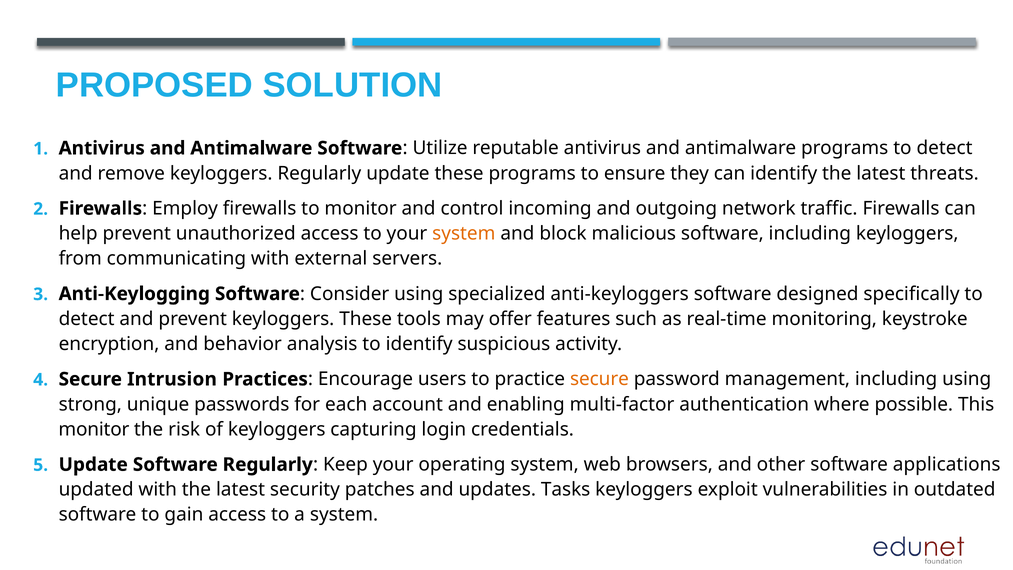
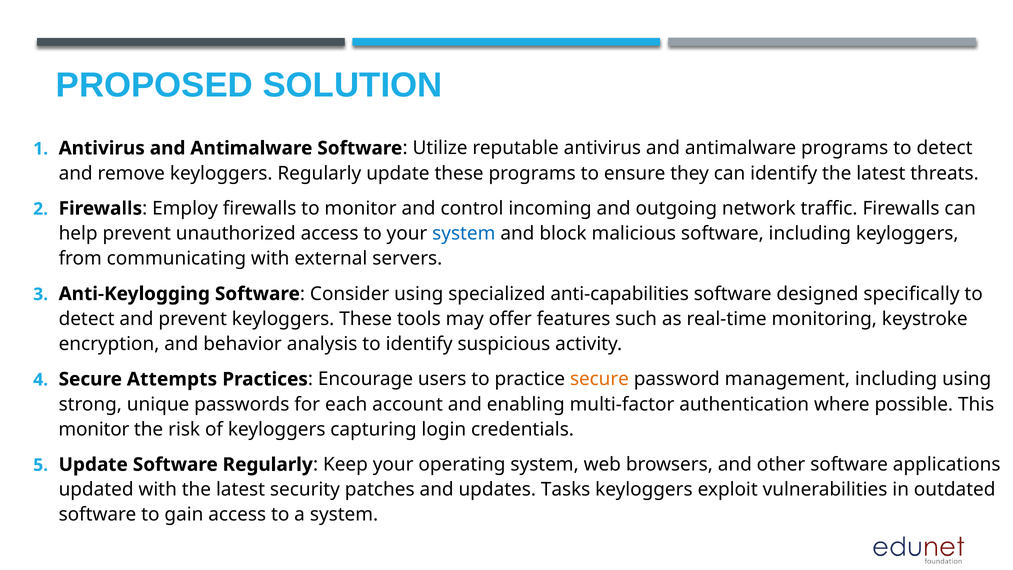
system colour: orange -> blue (464, 233)
anti-keyloggers: anti-keyloggers -> anti-capabilities (620, 294)
Intrusion: Intrusion -> Attempts (172, 379)
